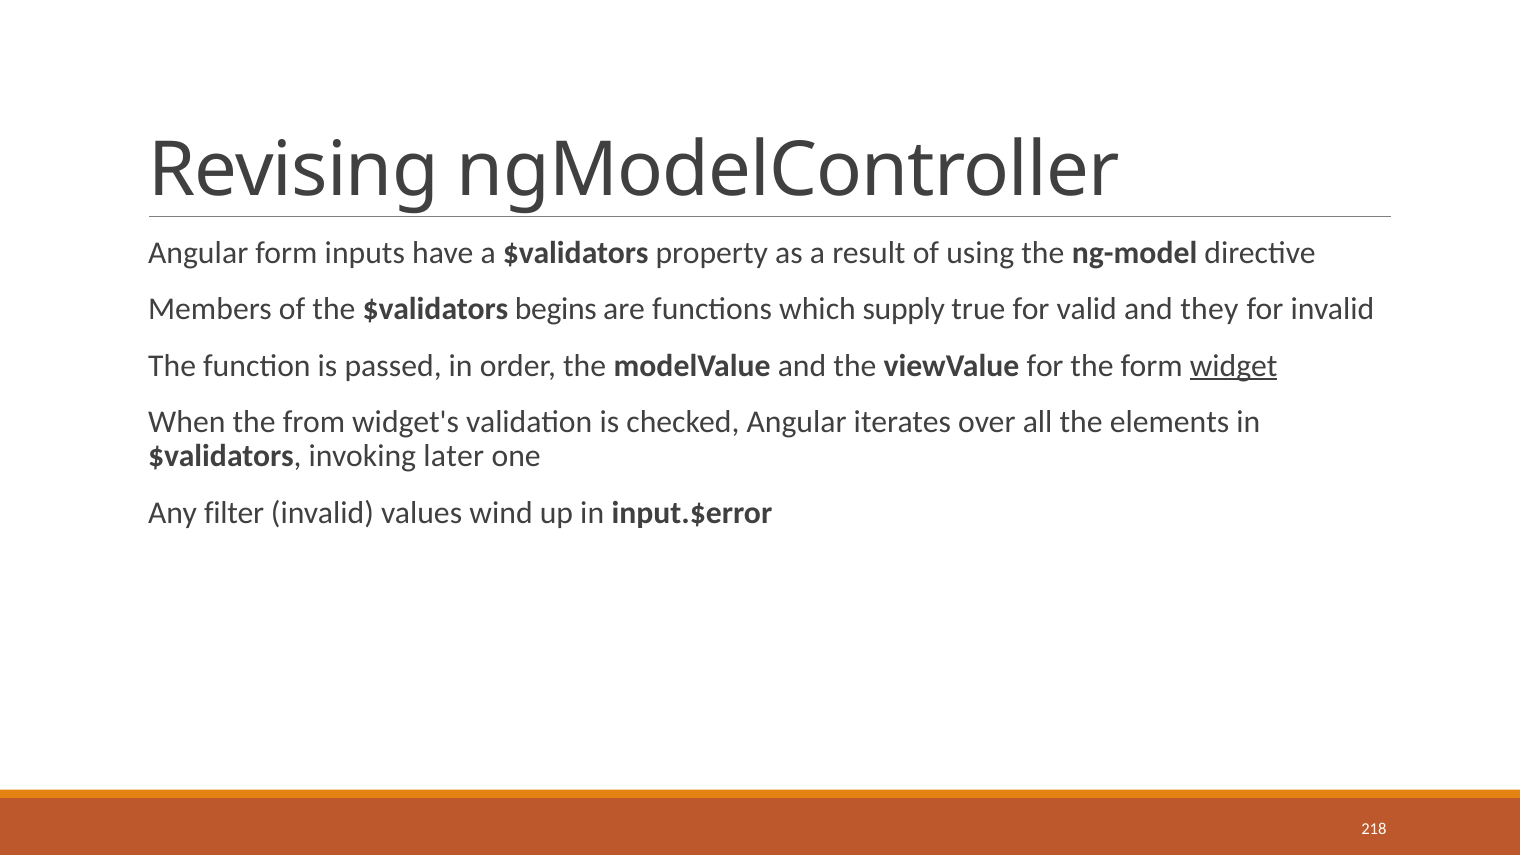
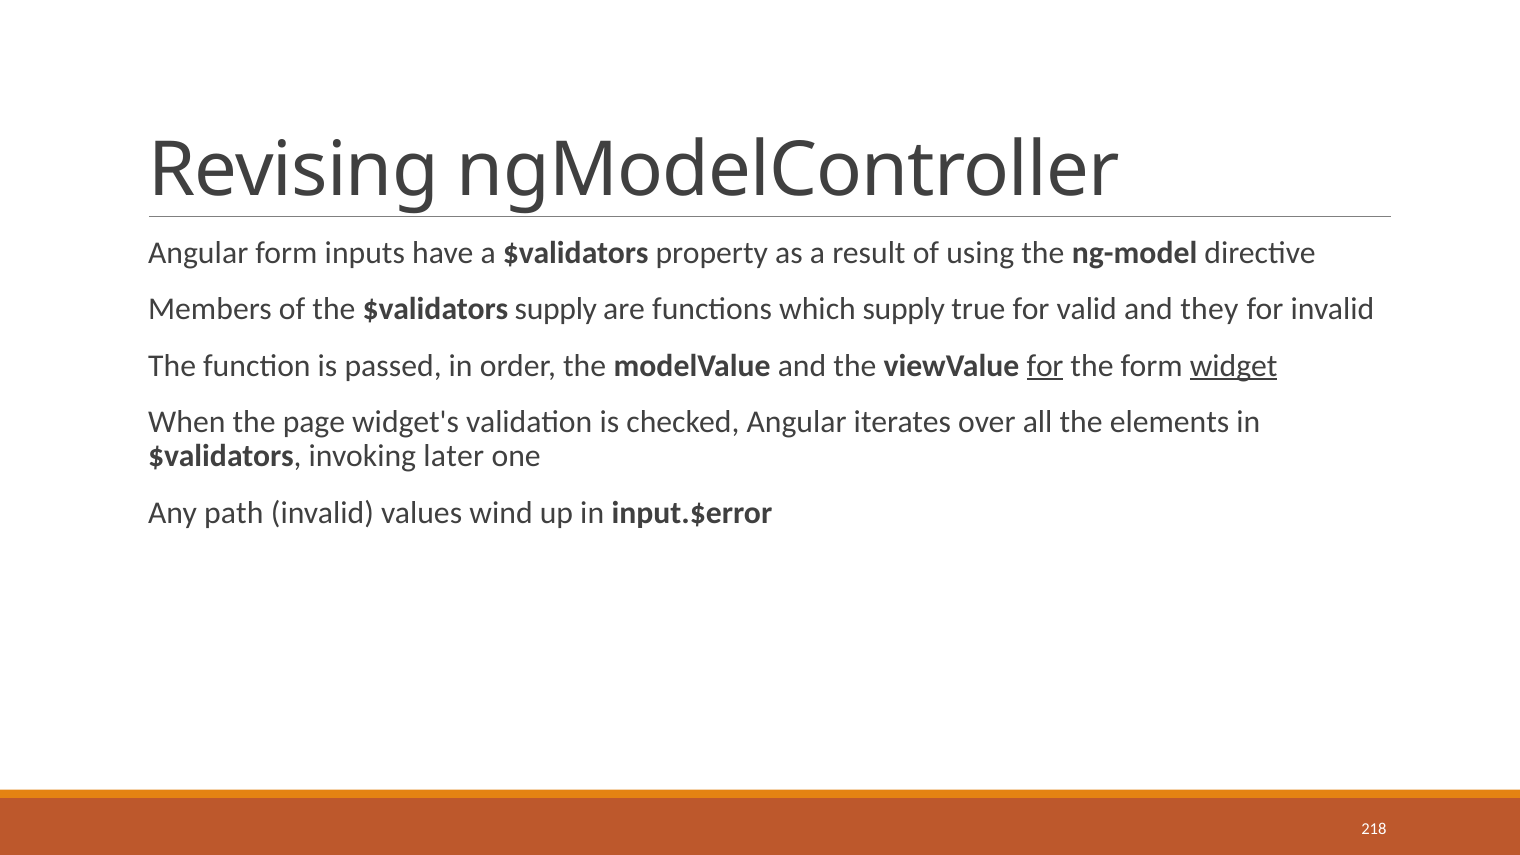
$validators begins: begins -> supply (556, 309)
for underline: none -> present (1045, 366)
from: from -> page (314, 422)
filter: filter -> path (234, 513)
